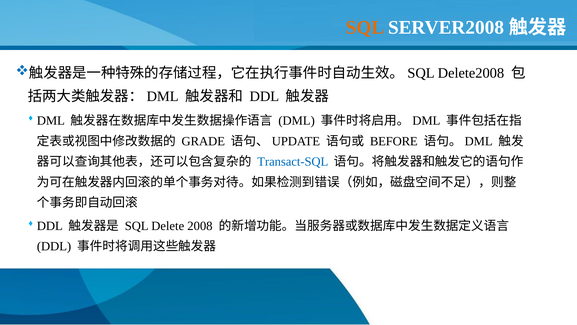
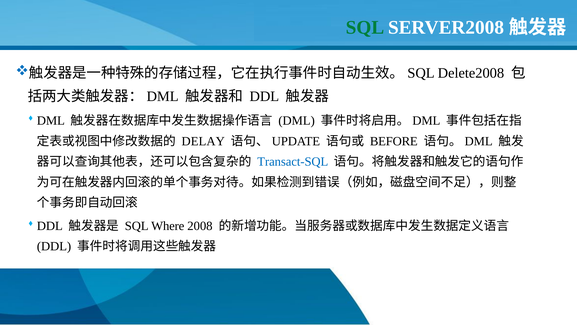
SQL colour: orange -> green (365, 28)
GRADE: GRADE -> DELAY (203, 141)
Delete: Delete -> Where (168, 226)
